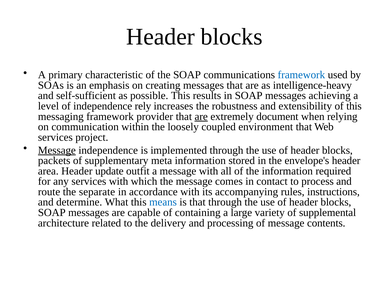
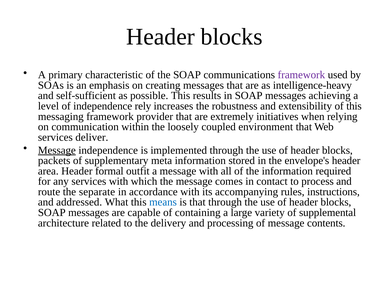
framework colour: blue -> purple (301, 75)
are underline: present -> none (201, 116)
document: document -> initiatives (277, 116)
project: project -> deliver (92, 137)
update: update -> formal (109, 171)
determine: determine -> addressed (79, 202)
